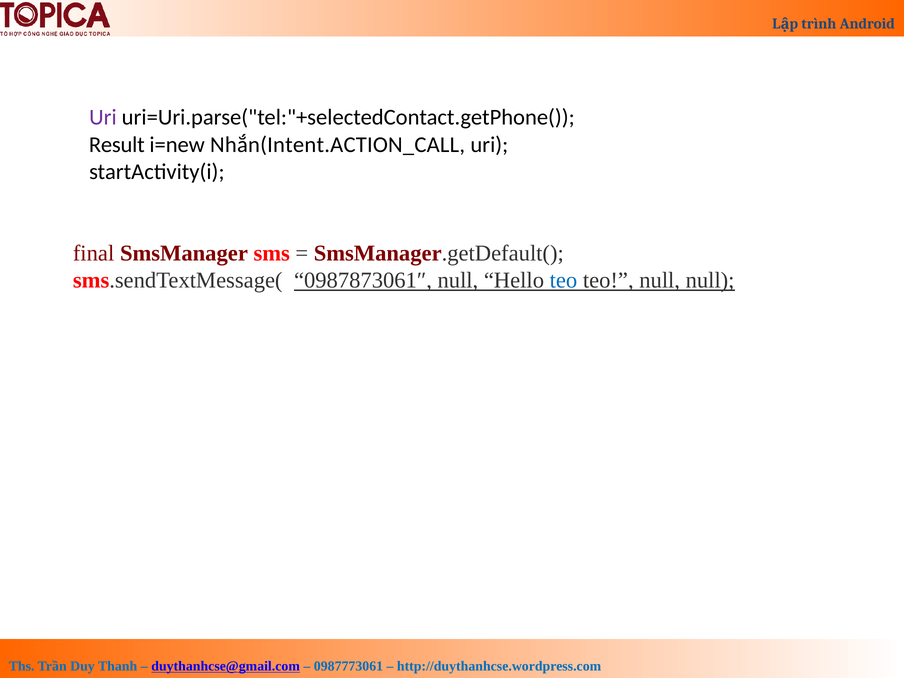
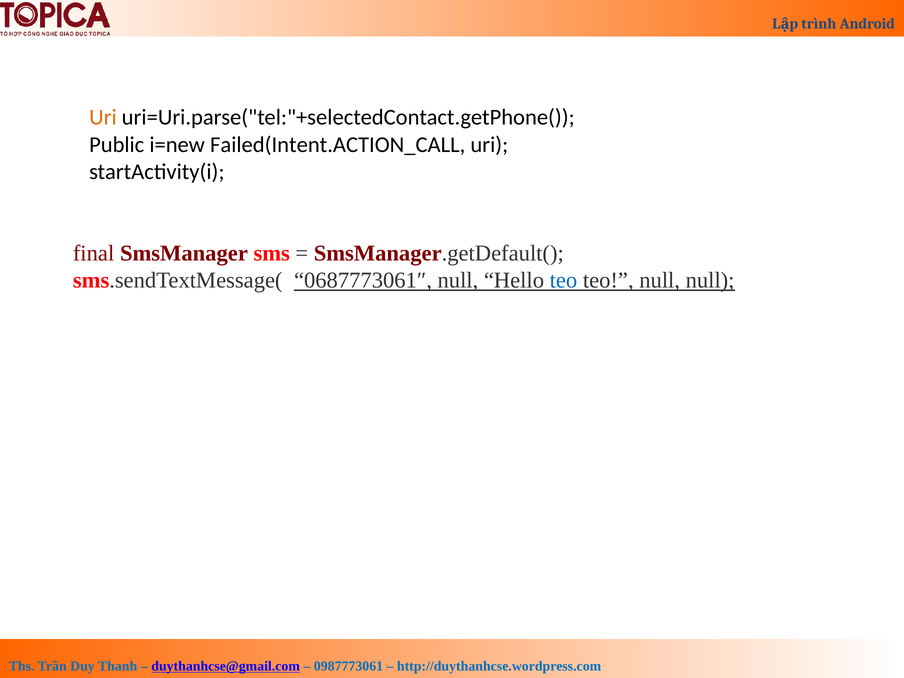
Uri colour: purple -> orange (103, 117)
Result: Result -> Public (117, 145)
Nhắn(Intent.ACTION_CALL: Nhắn(Intent.ACTION_CALL -> Failed(Intent.ACTION_CALL (338, 145)
0987873061″: 0987873061″ -> 0687773061″ (363, 280)
